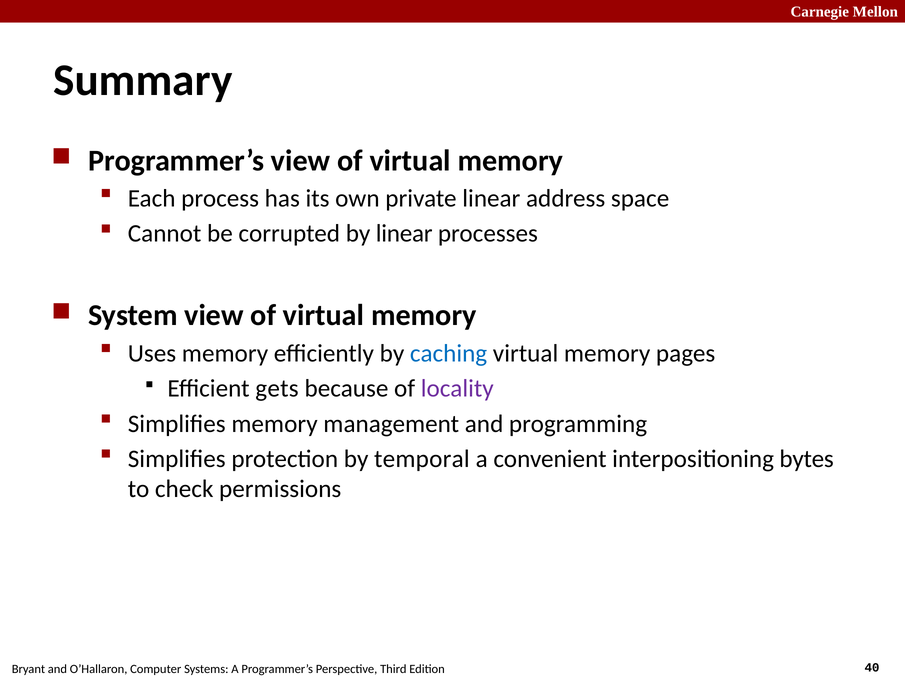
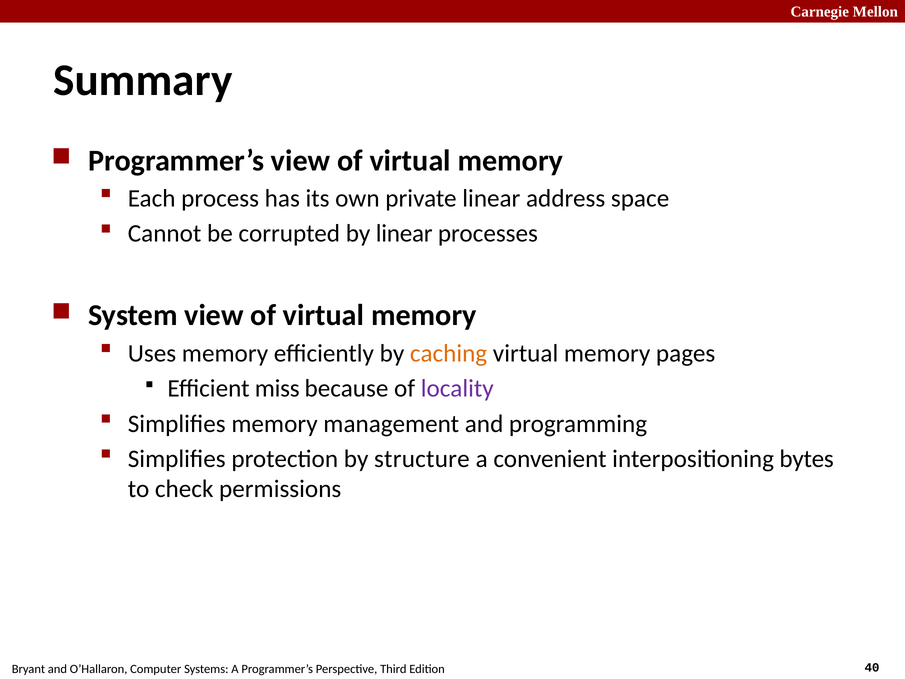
caching colour: blue -> orange (449, 353)
gets: gets -> miss (277, 388)
temporal: temporal -> structure (422, 459)
